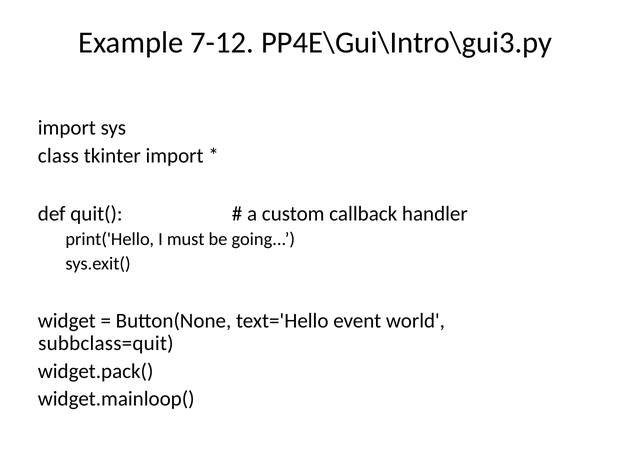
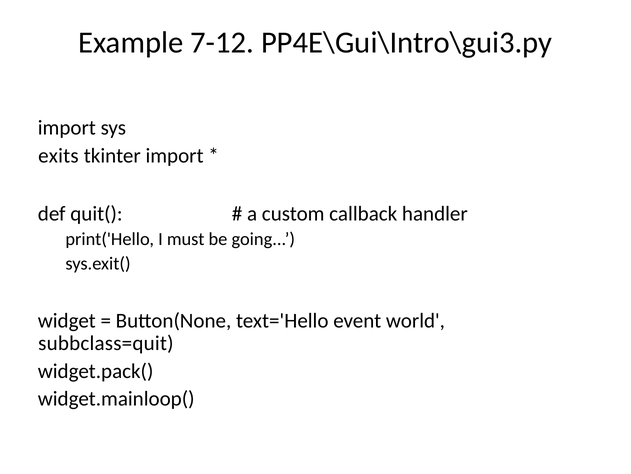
class: class -> exits (58, 155)
